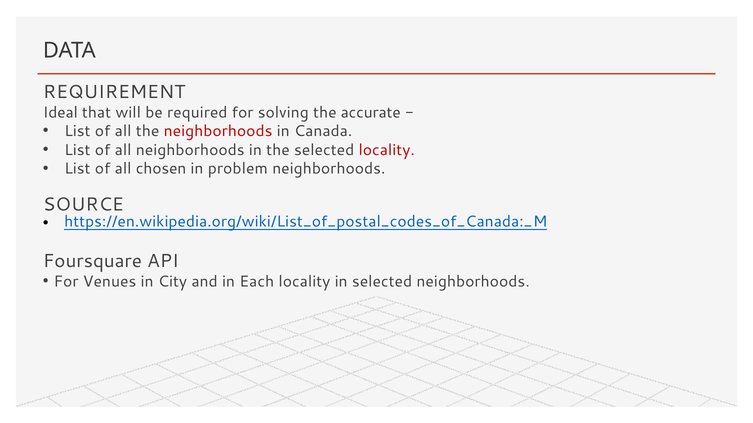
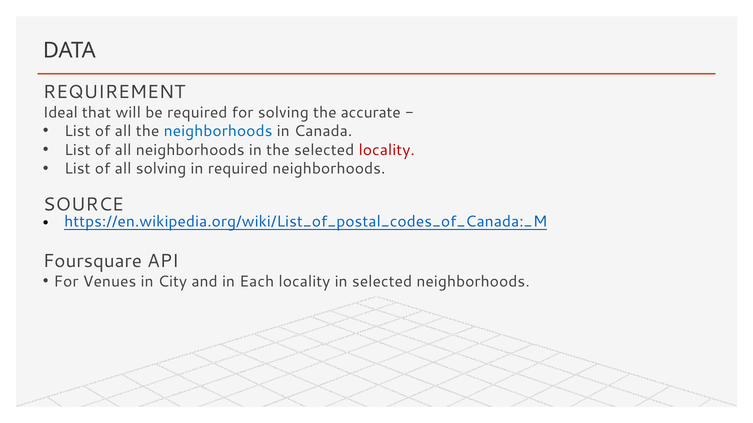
neighborhoods colour: red -> blue (218, 131)
all chosen: chosen -> solving (161, 169)
in problem: problem -> required (238, 169)
